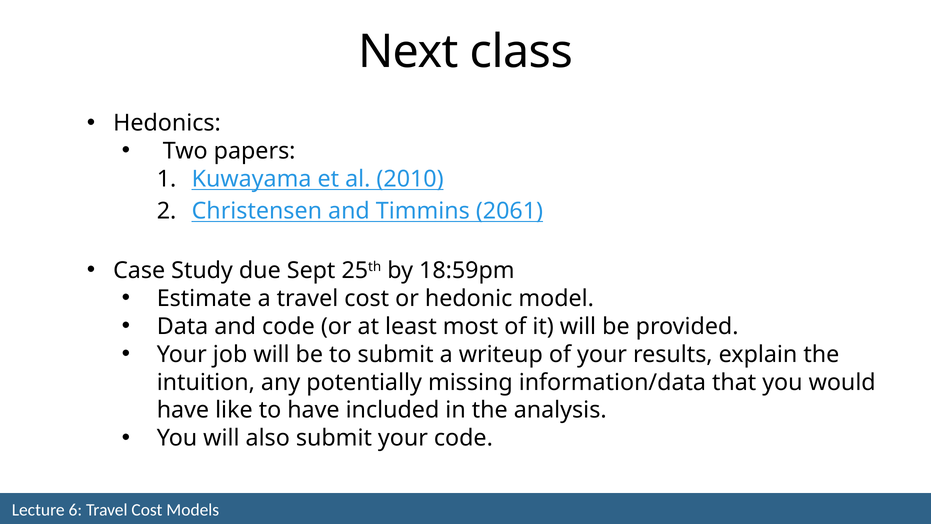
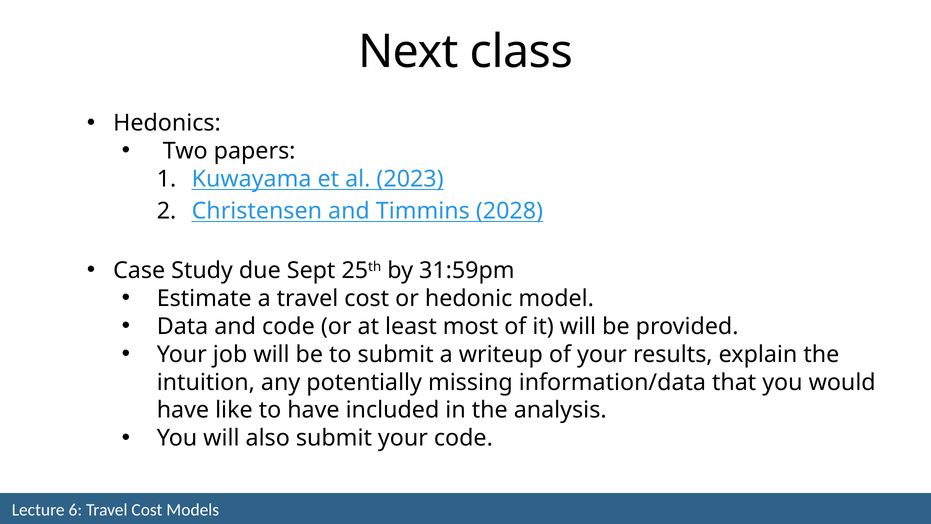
2010: 2010 -> 2023 (410, 179)
2061: 2061 -> 2028 (509, 211)
18:59pm: 18:59pm -> 31:59pm (467, 270)
